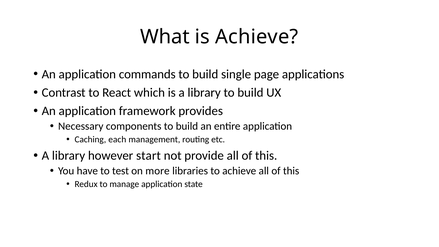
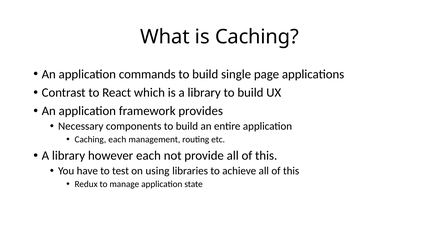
is Achieve: Achieve -> Caching (257, 37)
however start: start -> each (148, 156)
more: more -> using (157, 171)
